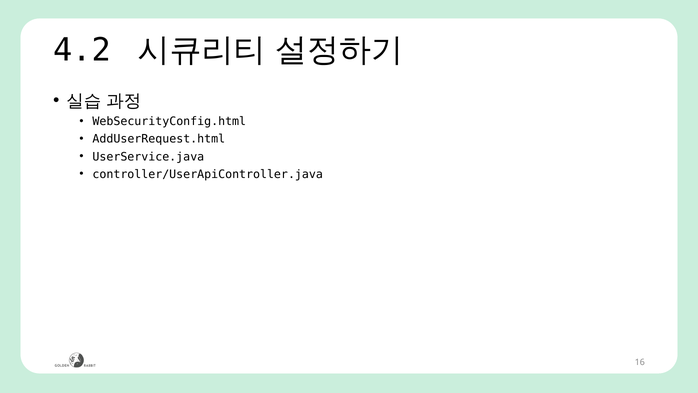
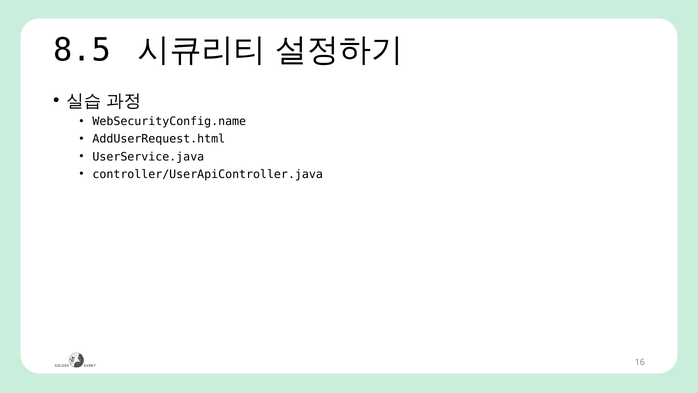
4.2: 4.2 -> 8.5 (82, 50)
WebSecurityConfig.html: WebSecurityConfig.html -> WebSecurityConfig.name (169, 121)
